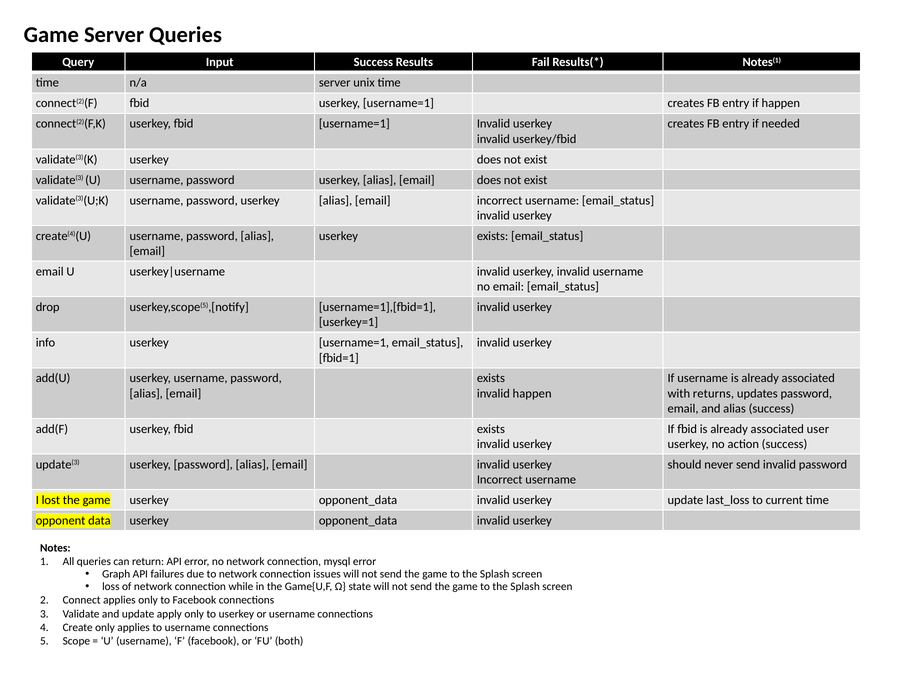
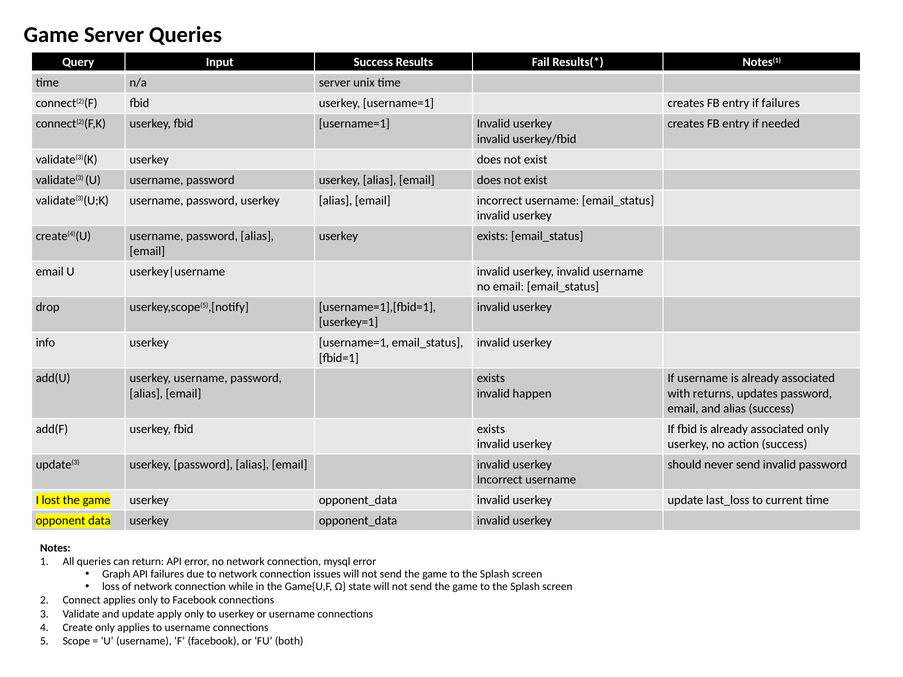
if happen: happen -> failures (781, 103)
associated user: user -> only (818, 429)
